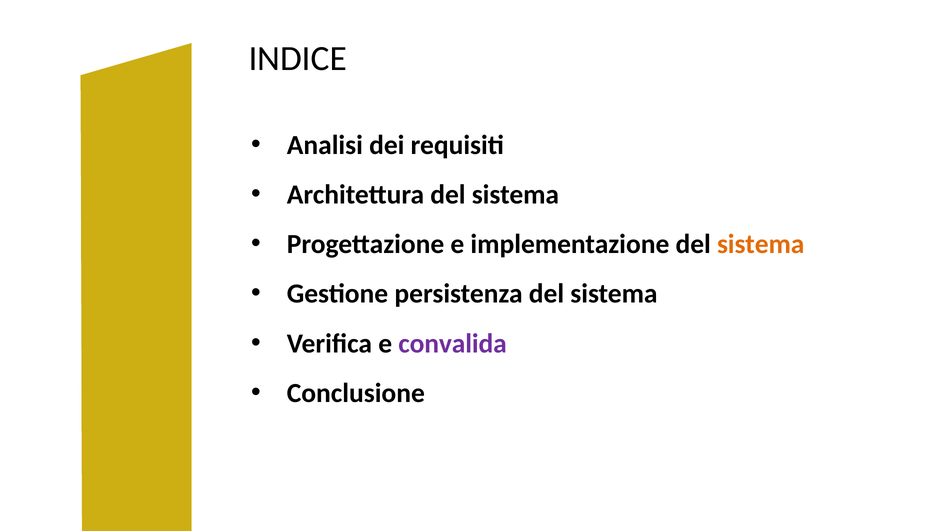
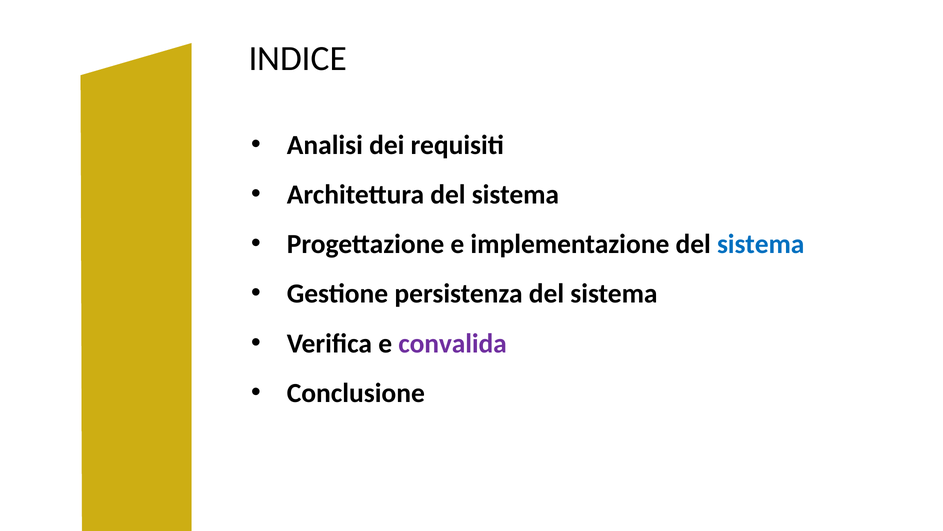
sistema colour: orange -> blue (761, 244)
